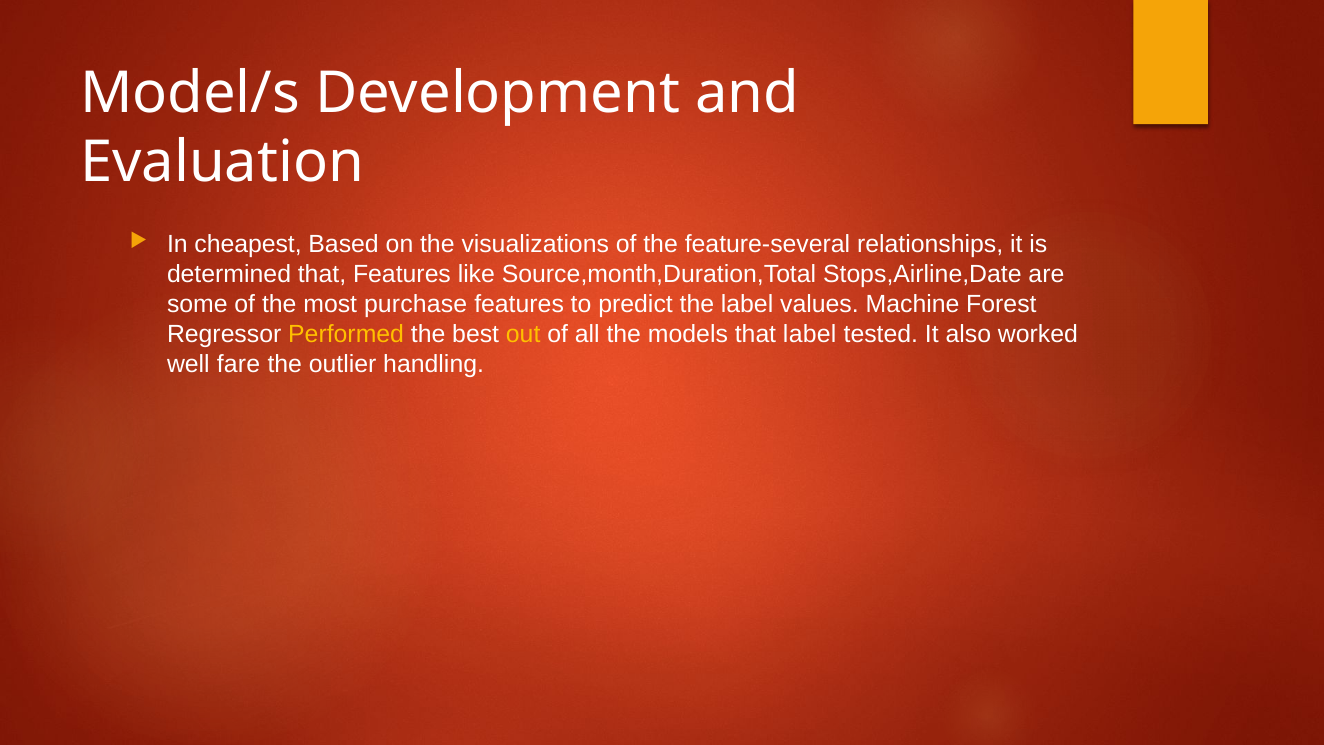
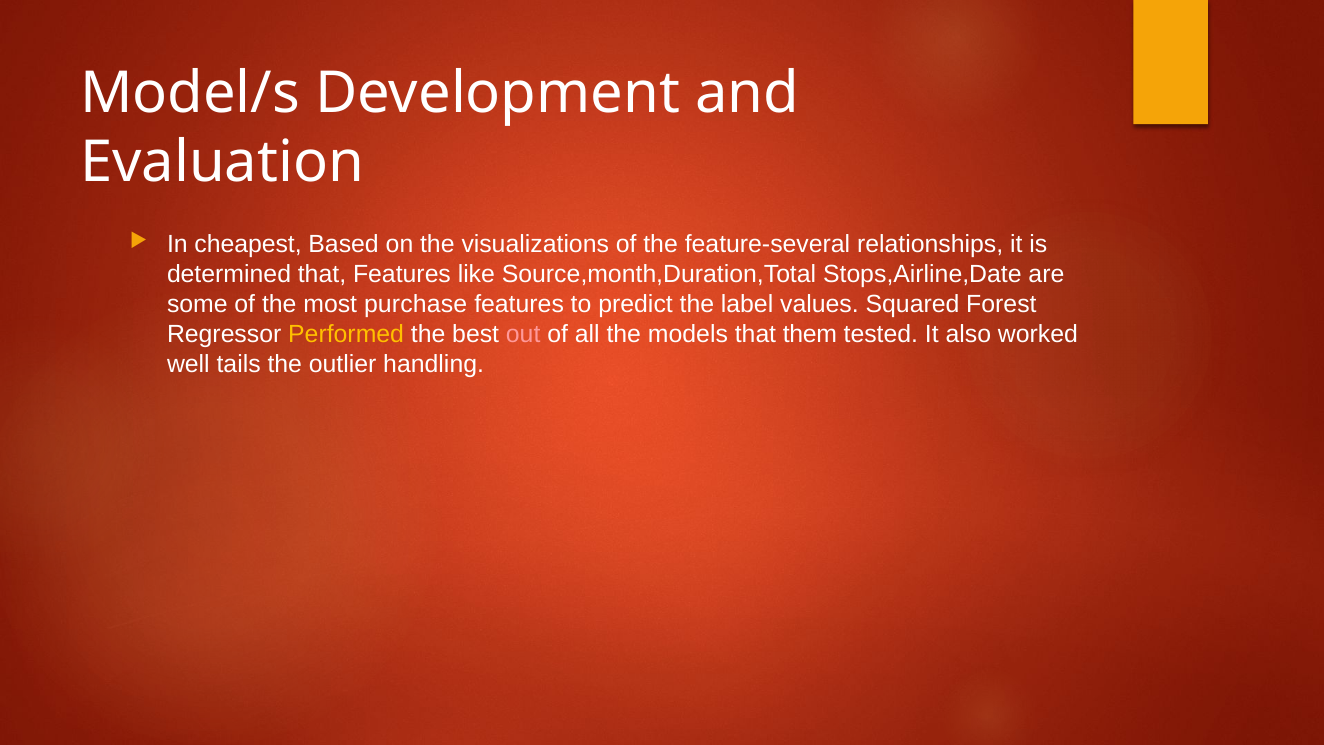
Machine: Machine -> Squared (913, 304)
out colour: yellow -> pink (523, 334)
that label: label -> them (810, 334)
fare: fare -> tails (239, 364)
